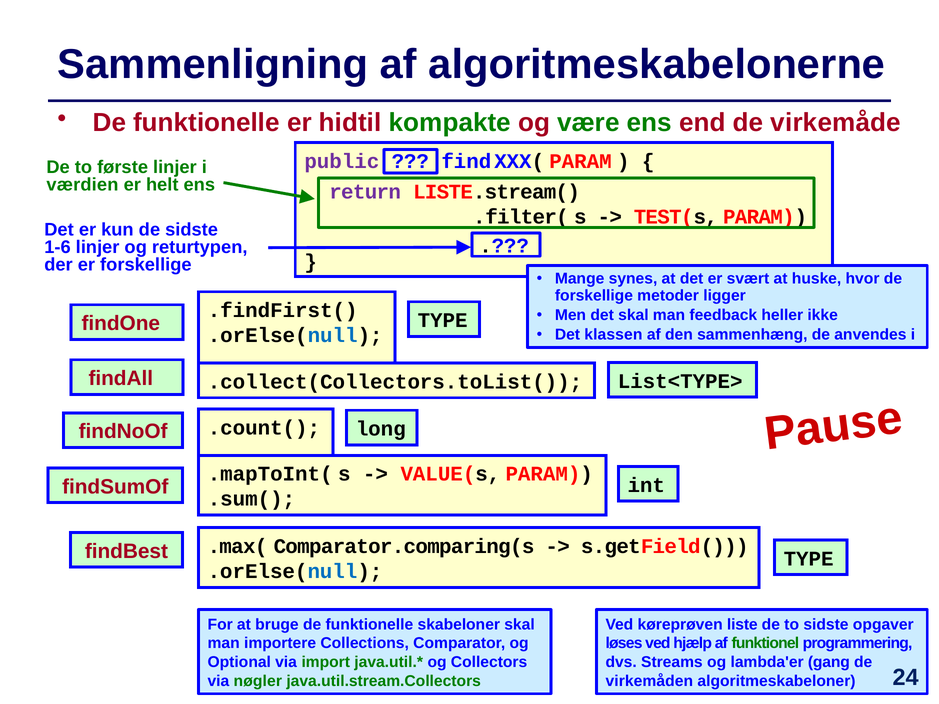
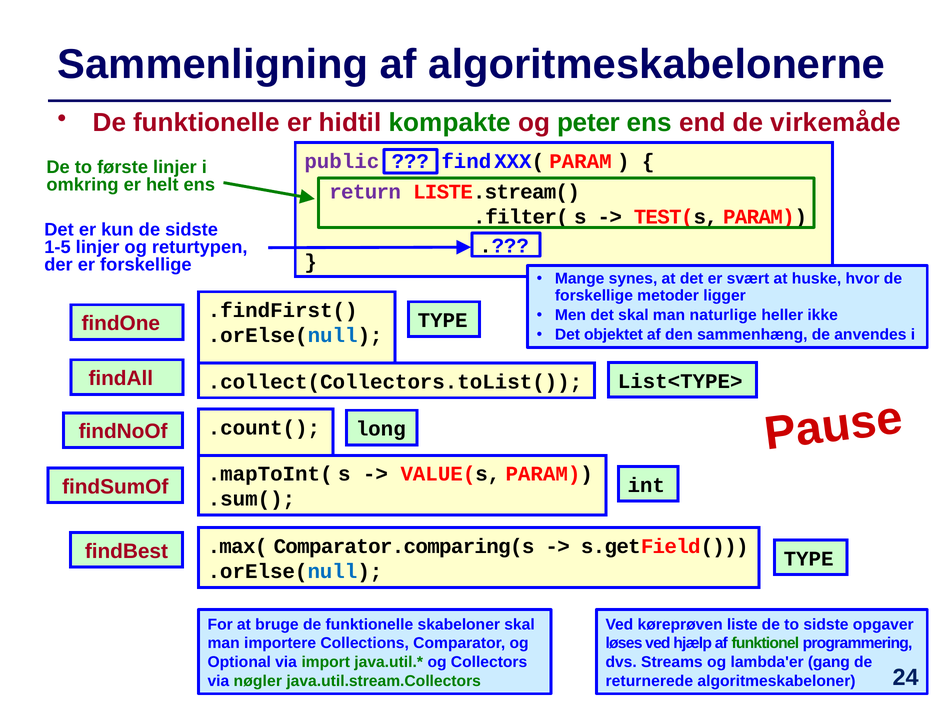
være: være -> peter (589, 123)
værdien: værdien -> omkring (82, 185)
1-6: 1-6 -> 1-5 (58, 247)
feedback: feedback -> naturlige (723, 315)
klassen: klassen -> objektet (614, 335)
virkemåden: virkemåden -> returnerede (649, 681)
